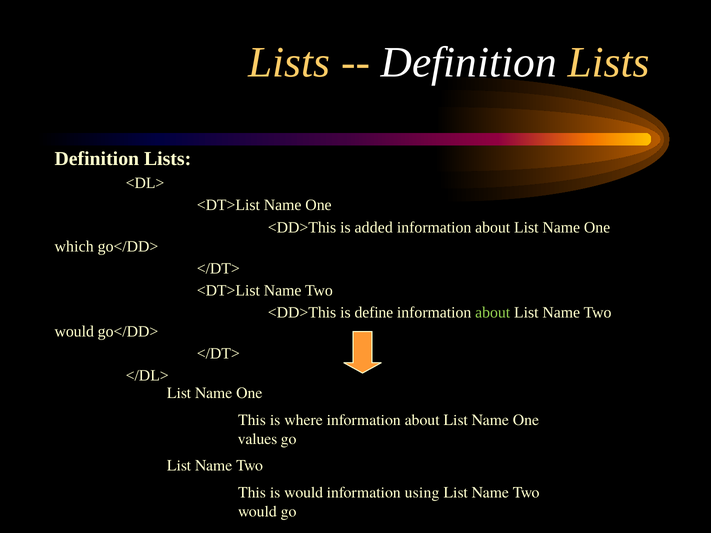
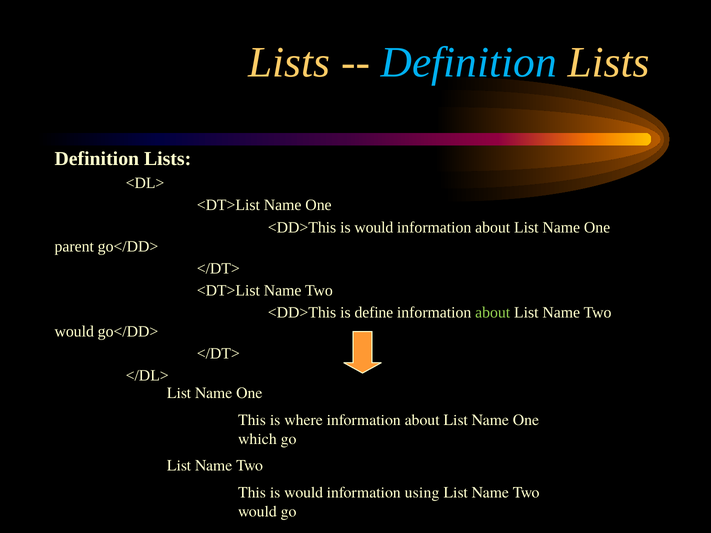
Definition colour: white -> light blue (469, 62)
<DD>This is added: added -> would (374, 227)
which: which -> parent (74, 246)
values: values -> which (257, 439)
